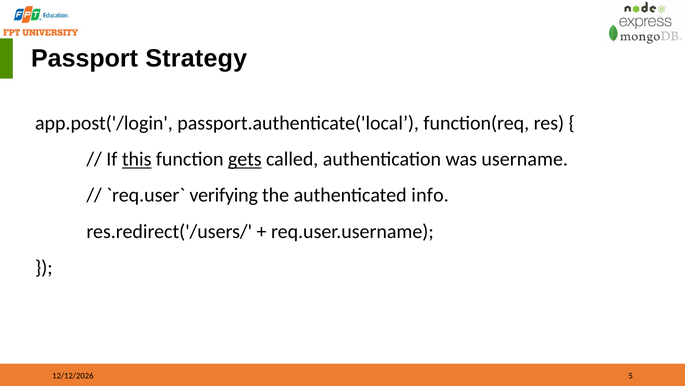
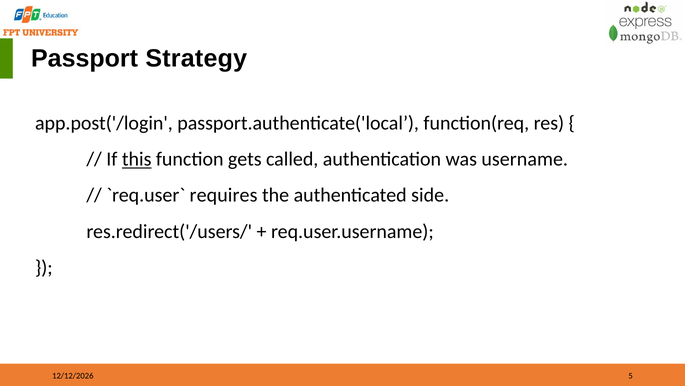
gets underline: present -> none (245, 159)
verifying: verifying -> requires (224, 195)
info: info -> side (430, 195)
